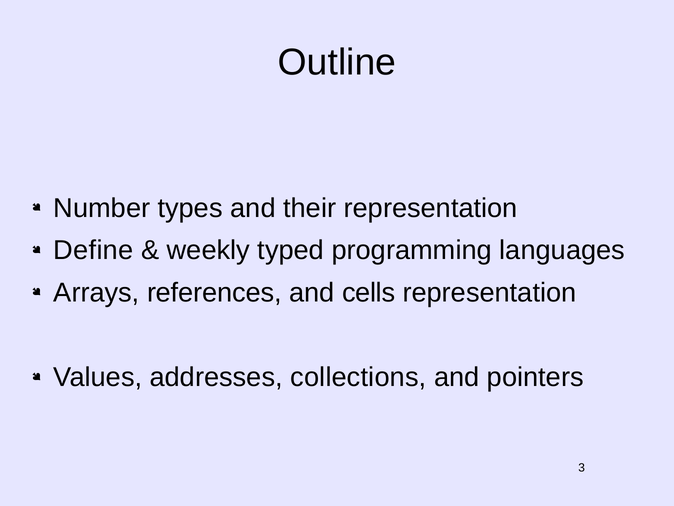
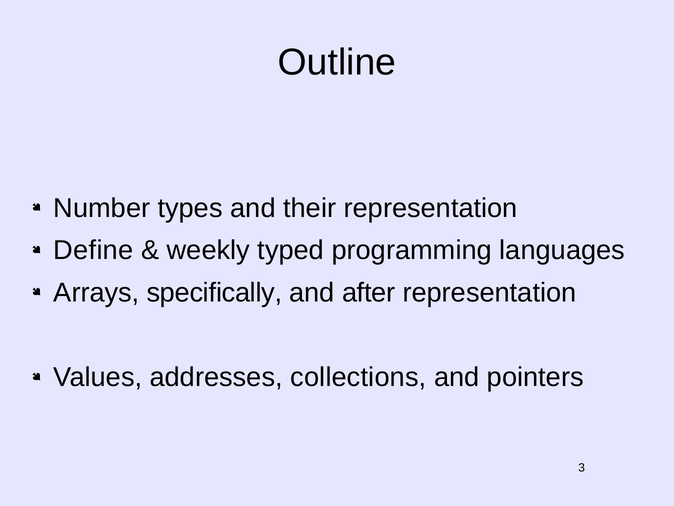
references: references -> specifically (214, 293)
cells: cells -> after (369, 293)
